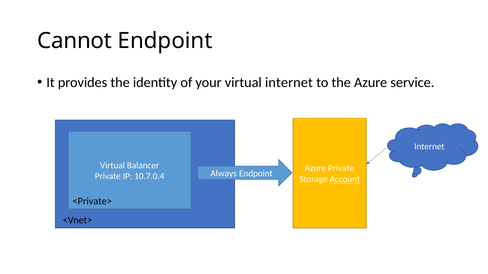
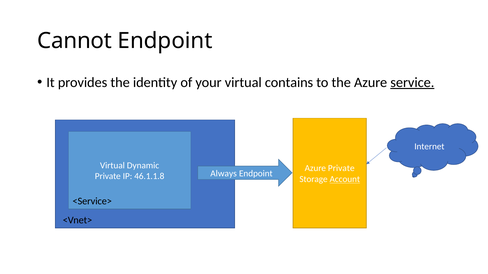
virtual internet: internet -> contains (289, 83)
service underline: none -> present (412, 83)
Balancer: Balancer -> Dynamic (143, 166)
10.7.0.4: 10.7.0.4 -> 46.1.1.8 (149, 177)
<Private>: <Private> -> <Service> (92, 201)
